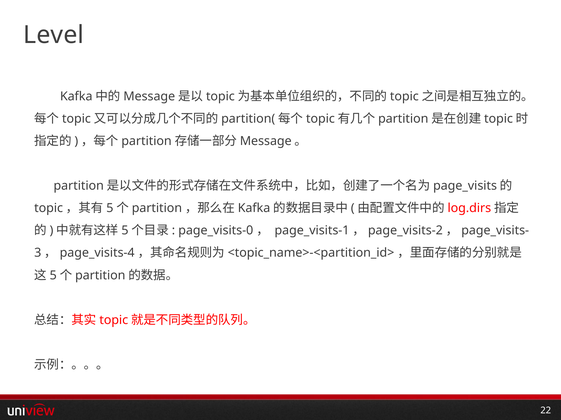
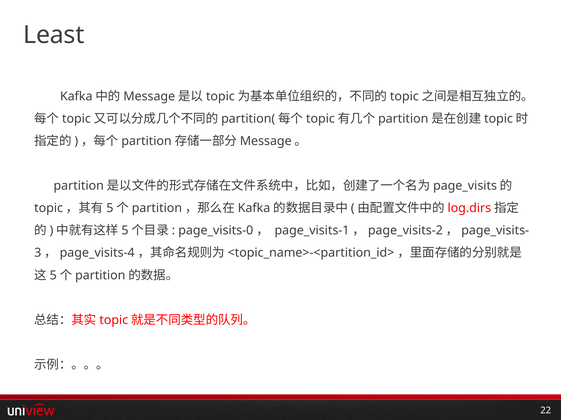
Level: Level -> Least (54, 35)
